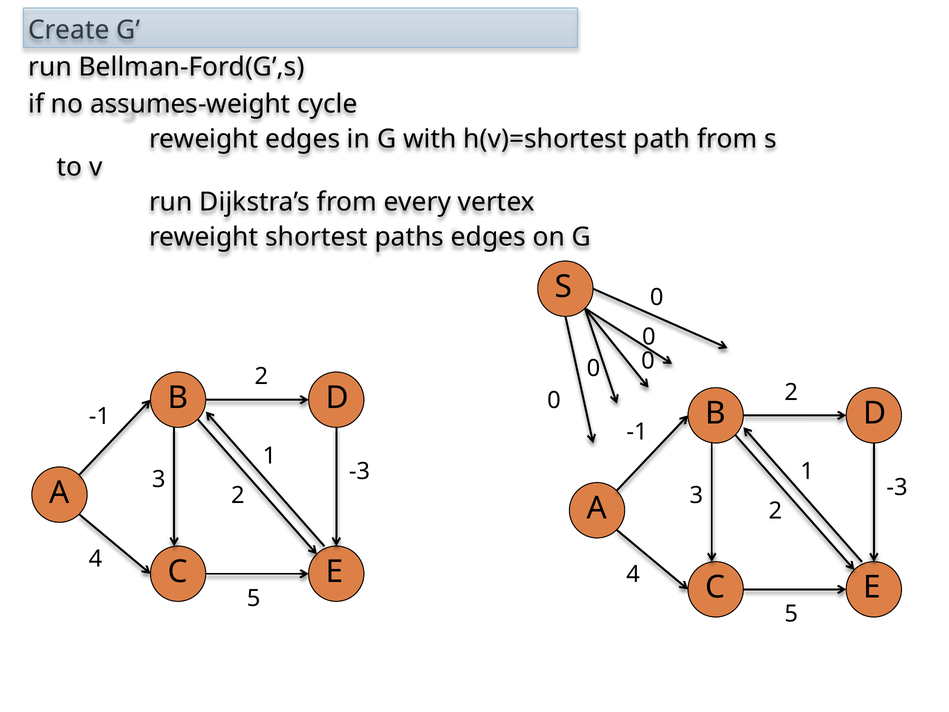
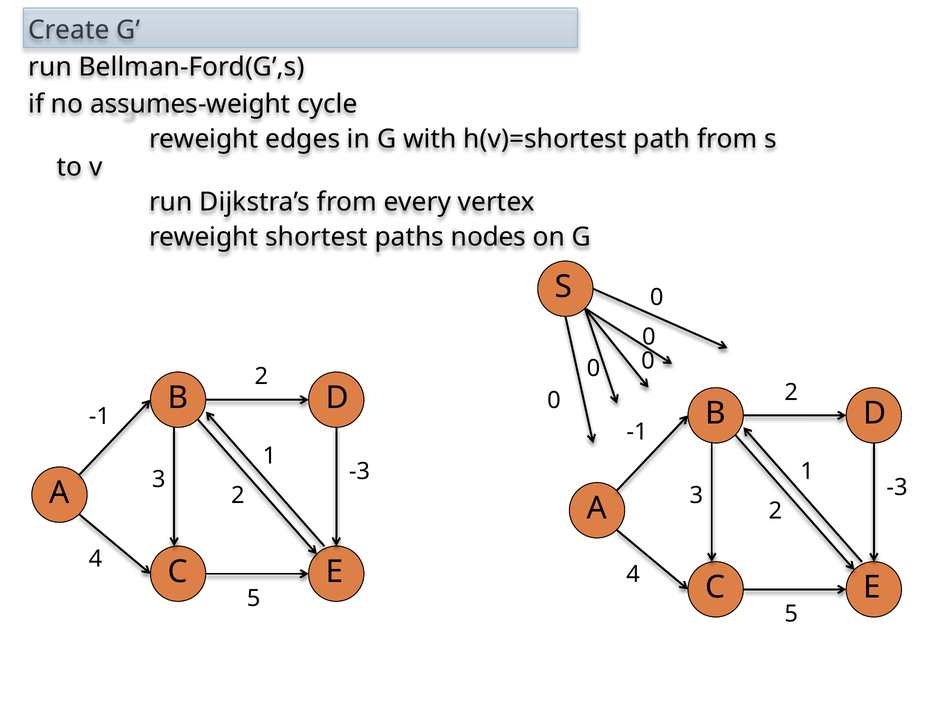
paths edges: edges -> nodes (488, 237)
